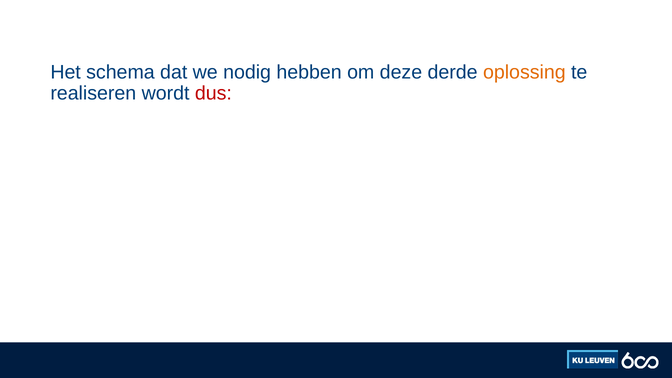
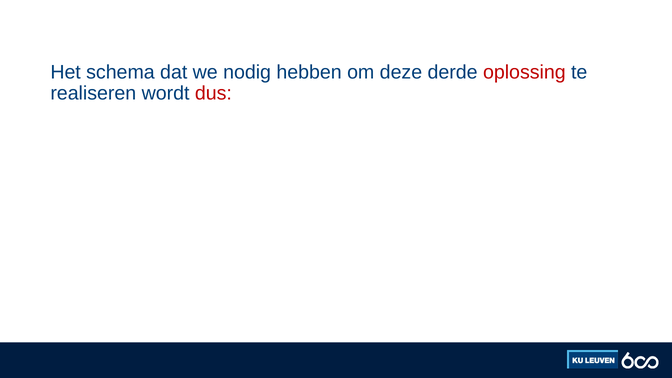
oplossing colour: orange -> red (524, 72)
